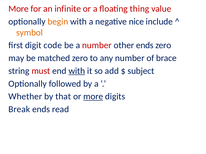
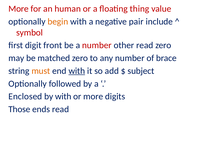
infinite: infinite -> human (68, 9)
nice: nice -> pair (136, 22)
symbol colour: orange -> red (30, 33)
code: code -> front (53, 45)
other ends: ends -> read (145, 45)
must colour: red -> orange (41, 71)
Whether: Whether -> Enclosed (25, 97)
by that: that -> with (63, 97)
more underline: present -> none (93, 97)
Break: Break -> Those (19, 110)
